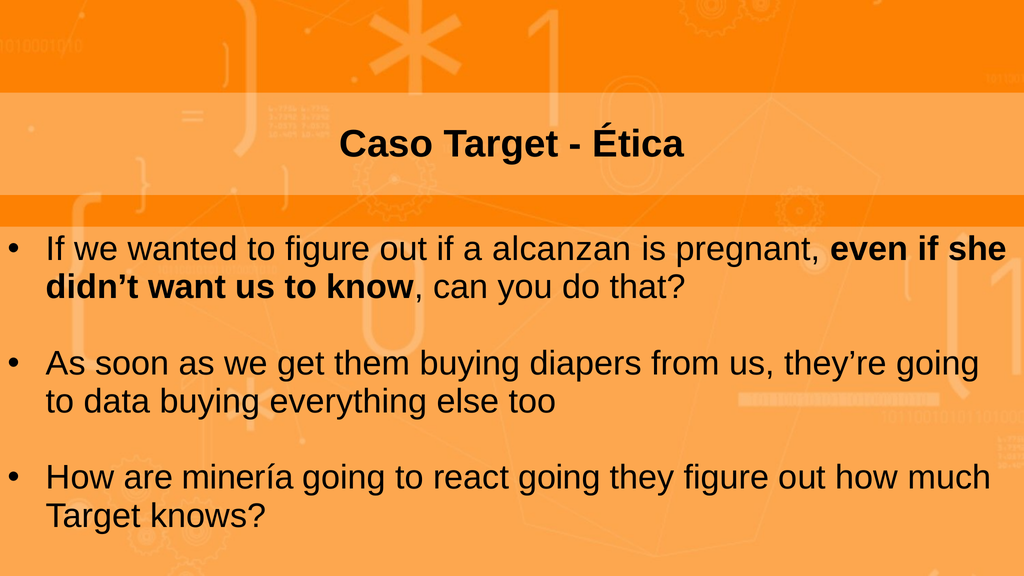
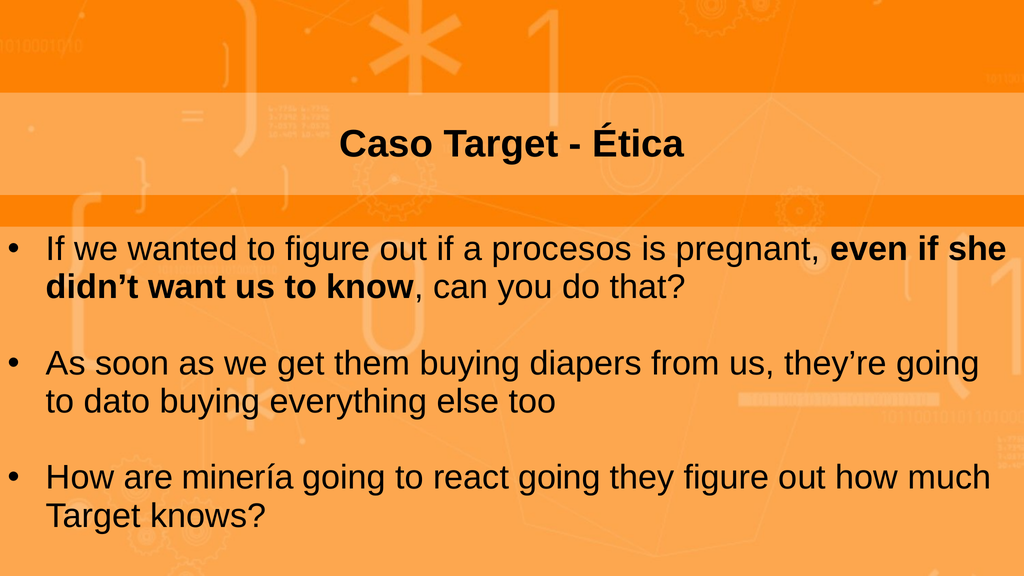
alcanzan: alcanzan -> procesos (562, 249)
data: data -> dato (117, 402)
